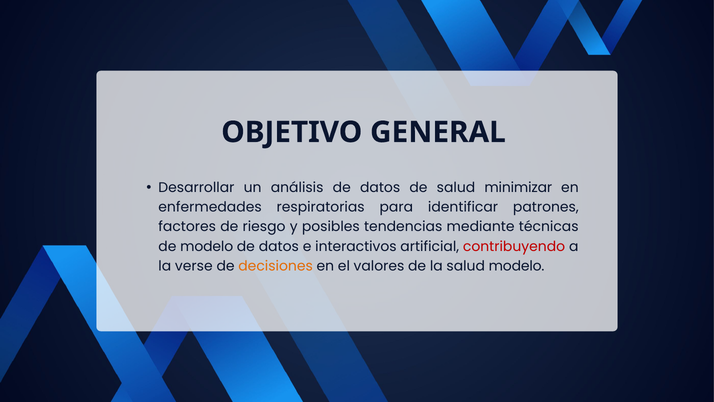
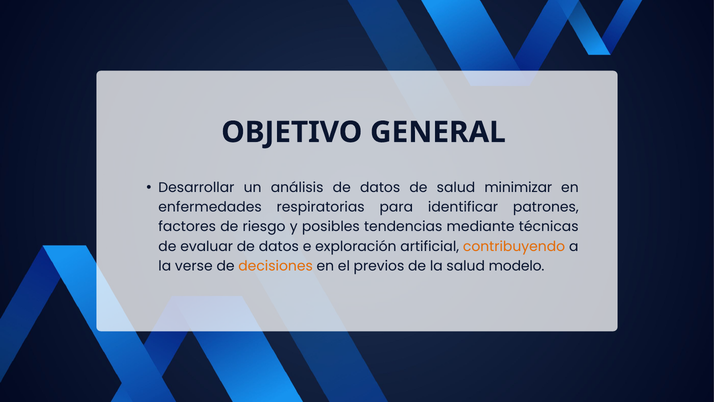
de modelo: modelo -> evaluar (207, 246)
interactivos: interactivos -> exploración (356, 246)
contribuyendo colour: red -> orange (514, 246)
valores: valores -> previos (379, 266)
